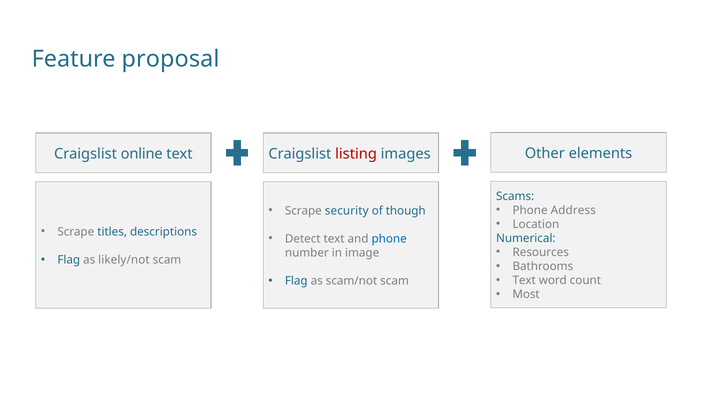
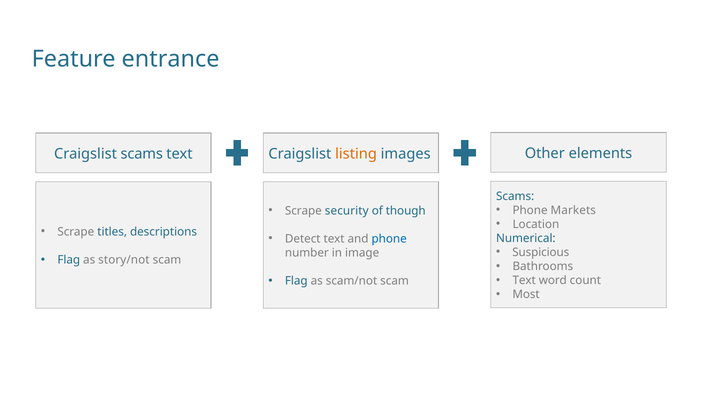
proposal: proposal -> entrance (171, 59)
Craigslist online: online -> scams (142, 154)
listing colour: red -> orange (356, 154)
Address: Address -> Markets (573, 210)
Resources: Resources -> Suspicious (541, 252)
likely/not: likely/not -> story/not (124, 260)
